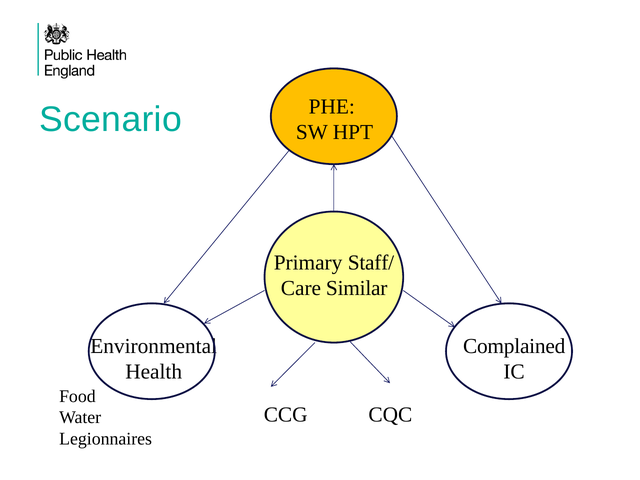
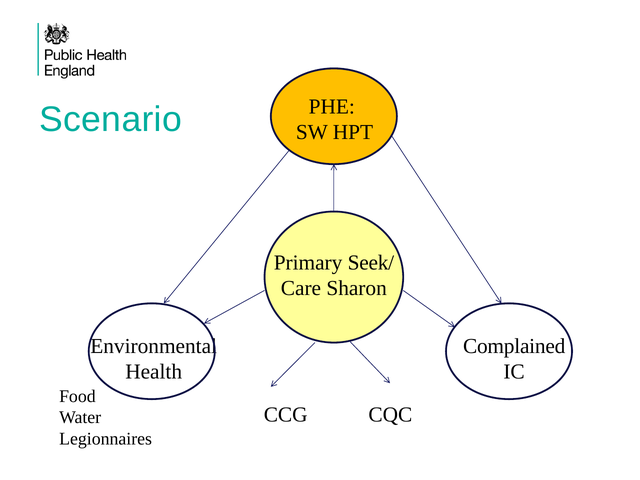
Staff/: Staff/ -> Seek/ (371, 263)
Similar: Similar -> Sharon (357, 288)
